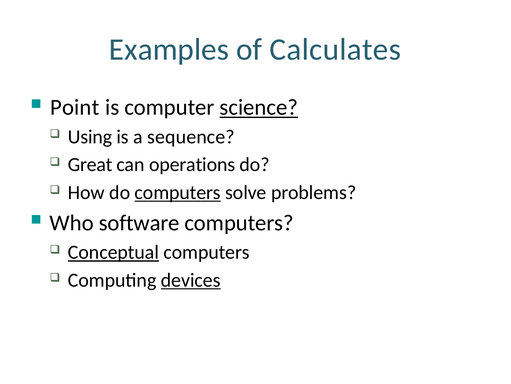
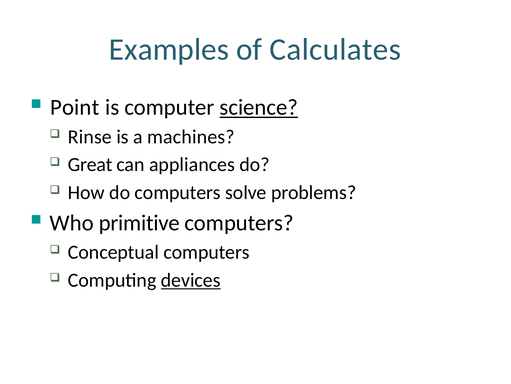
Using: Using -> Rinse (90, 137)
sequence: sequence -> machines (191, 137)
operations: operations -> appliances (192, 164)
computers underline: present -> none (178, 192)
software: software -> primitive (139, 223)
Conceptual underline: present -> none (113, 252)
